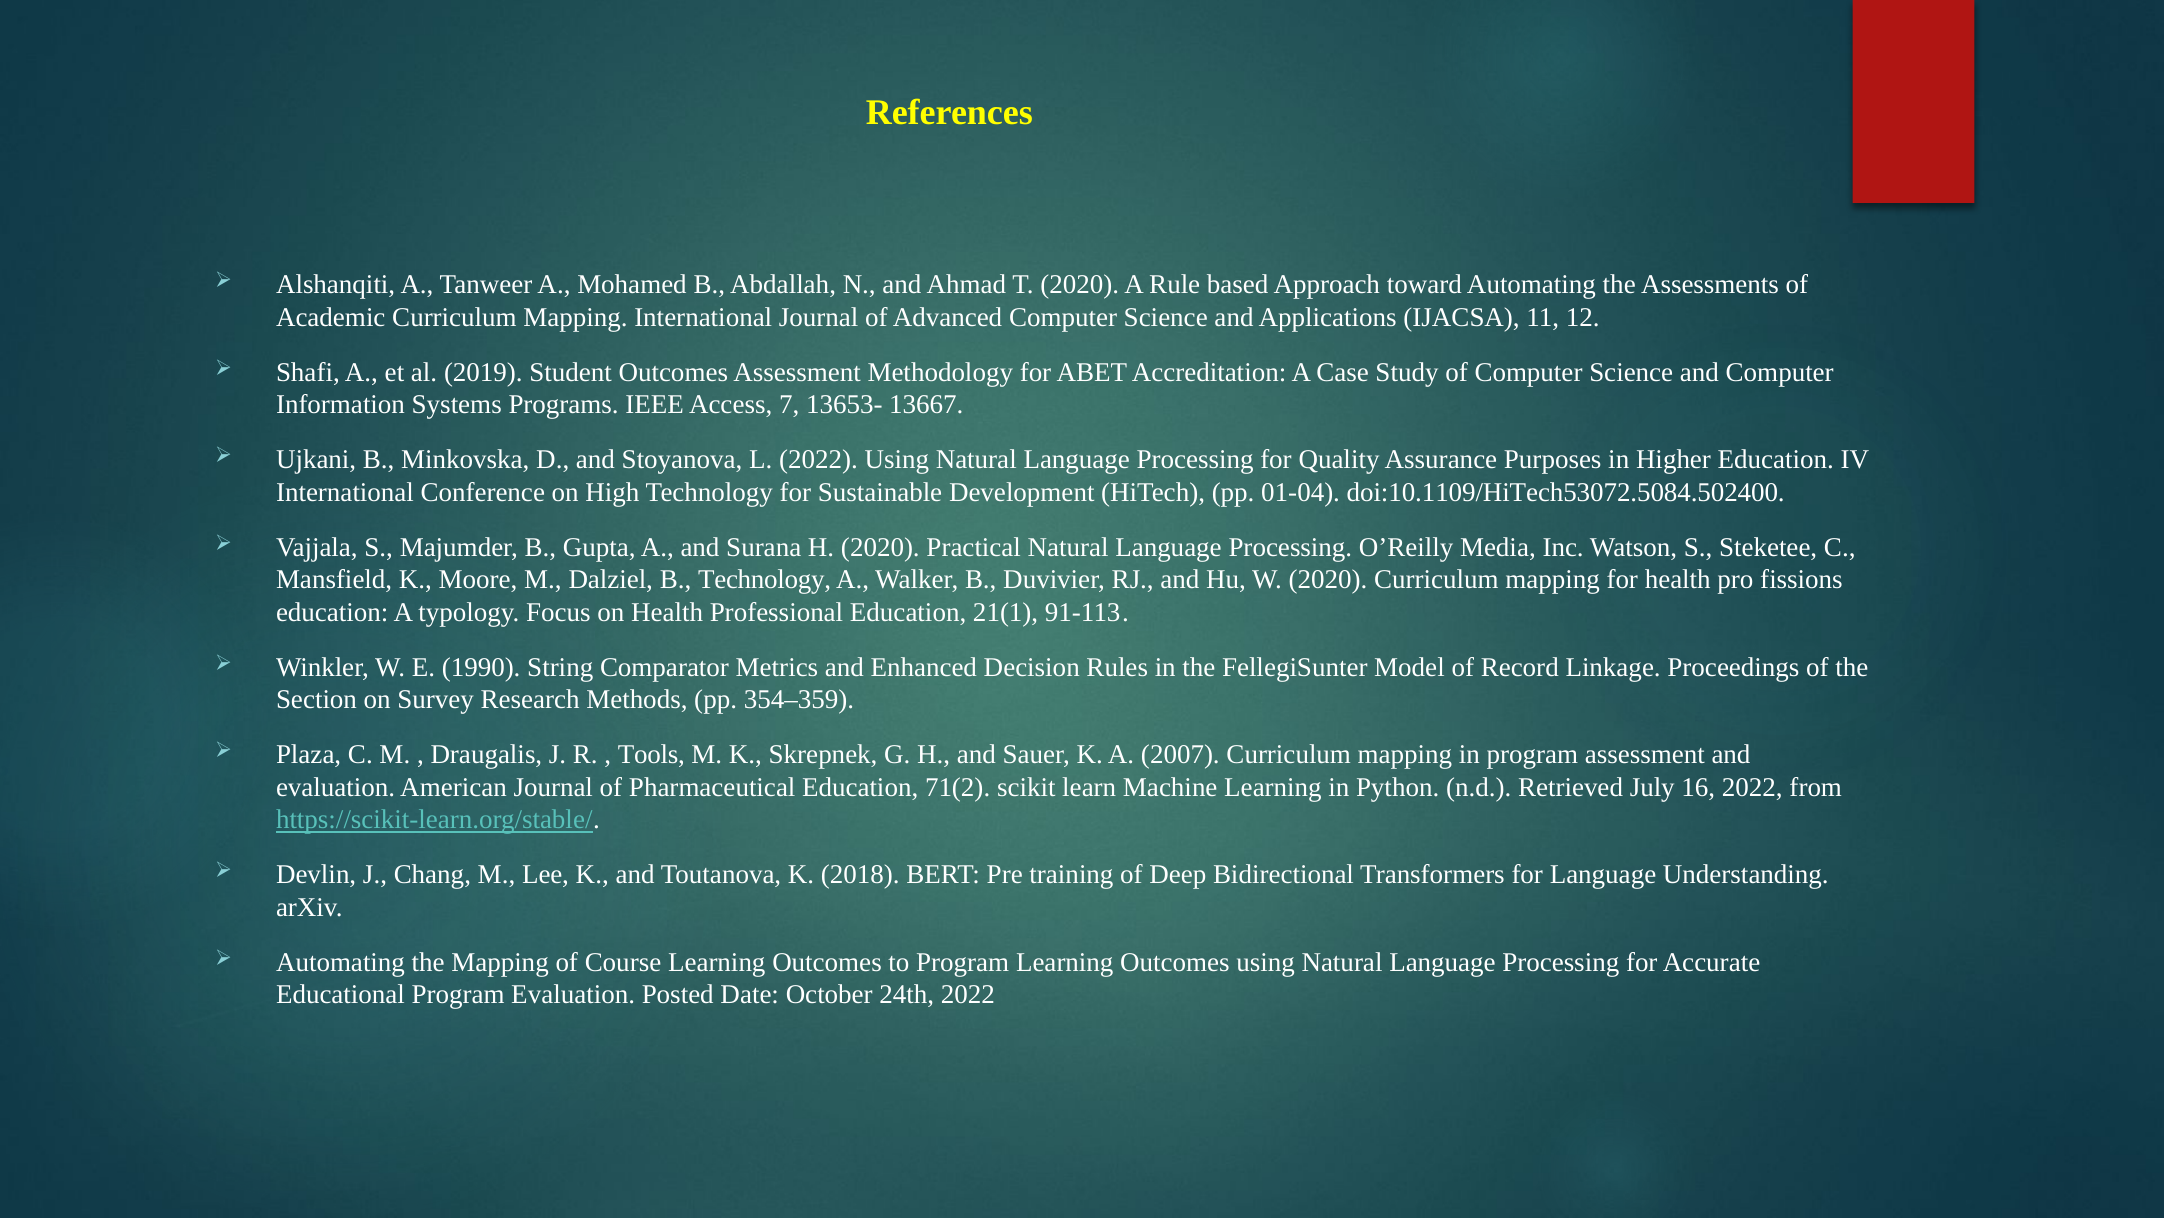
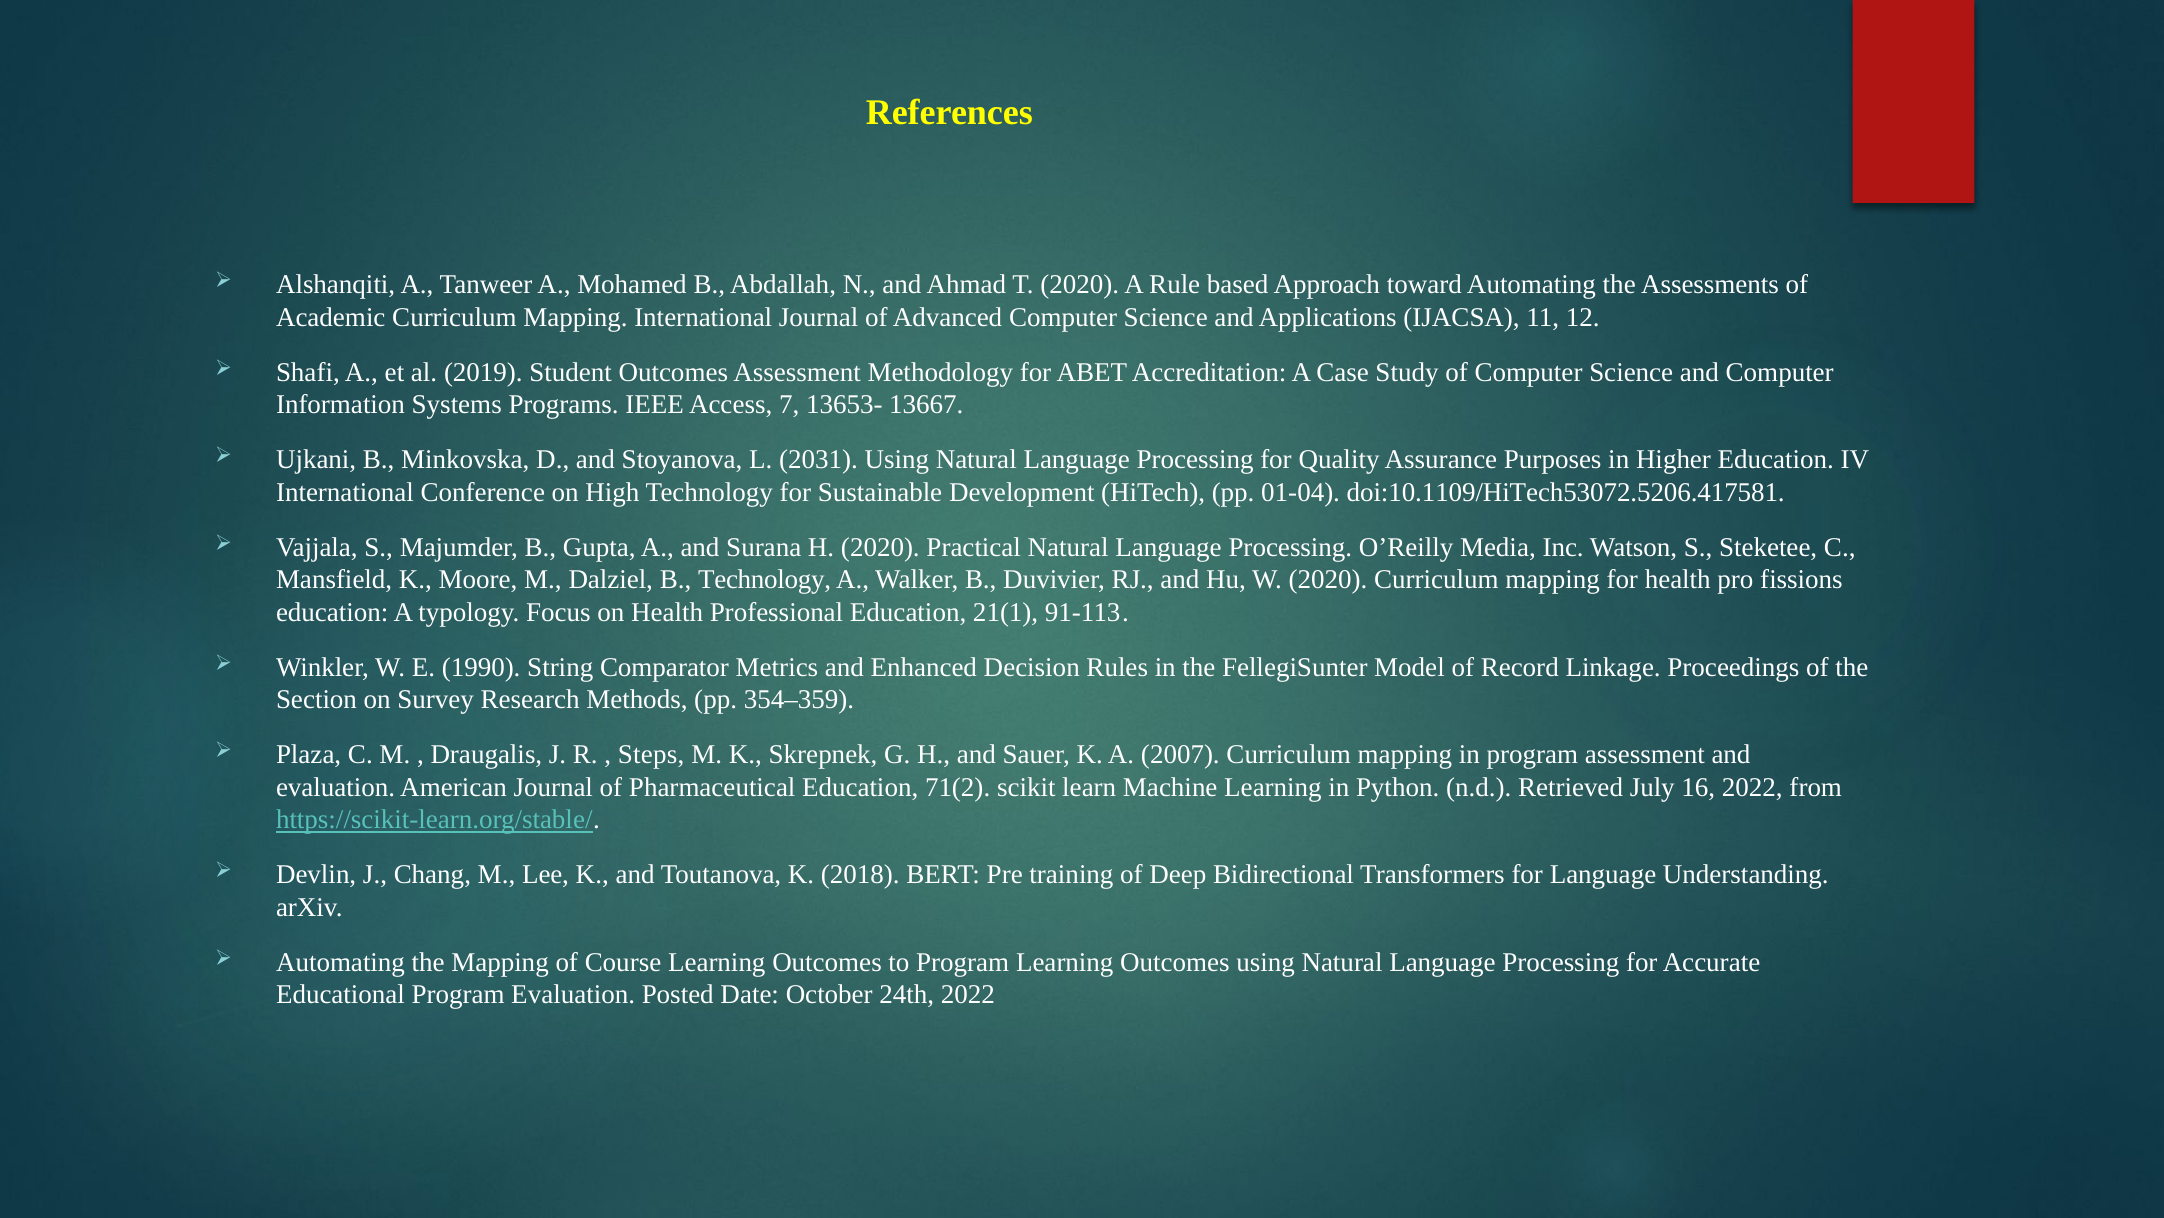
L 2022: 2022 -> 2031 (818, 459)
doi:10.1109/HiTech53072.5084.502400: doi:10.1109/HiTech53072.5084.502400 -> doi:10.1109/HiTech53072.5206.417581 (1566, 492)
Tools: Tools -> Steps (651, 754)
